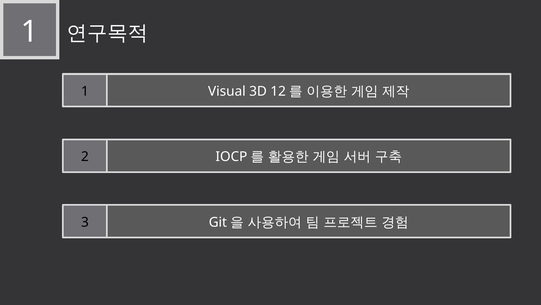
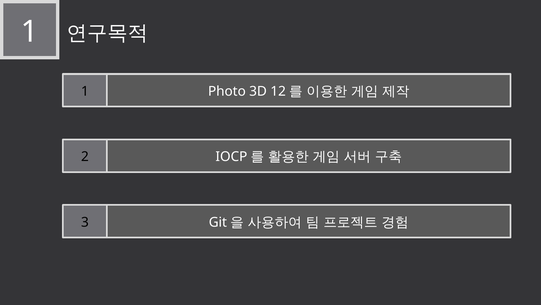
Visual: Visual -> Photo (227, 91)
